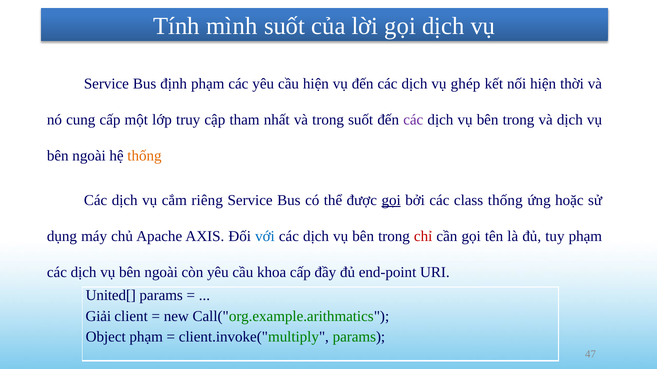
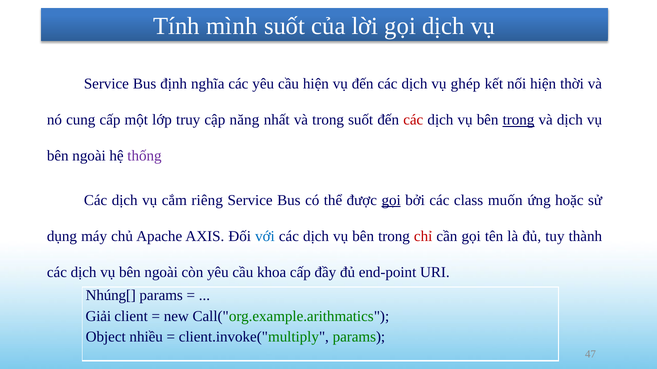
định phạm: phạm -> nghĩa (208, 84)
tham: tham -> năng (244, 120)
các colour: purple -> red (413, 120)
trong underline: none -> present (519, 120)
thống colour: orange -> purple (145, 156)
class thống: thống -> muốn (505, 200)
tuy phạm: phạm -> thành (585, 237)
United[: United[ -> Nhúng[ (111, 296)
Object phạm: phạm -> nhiều (146, 338)
